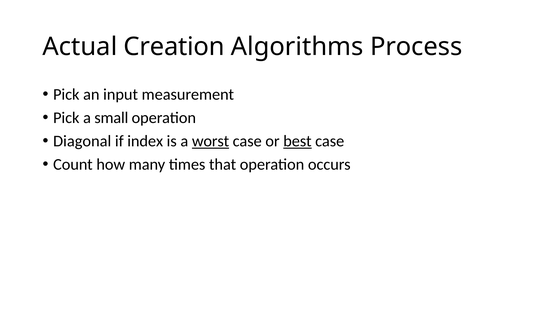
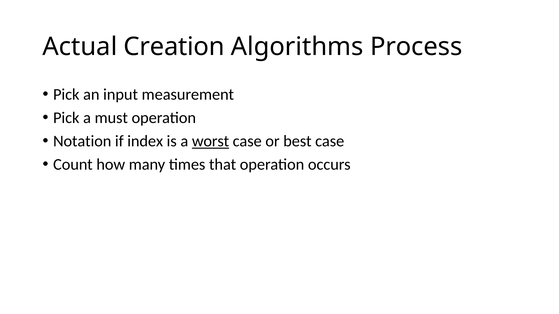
small: small -> must (111, 118)
Diagonal: Diagonal -> Notation (82, 141)
best underline: present -> none (297, 141)
